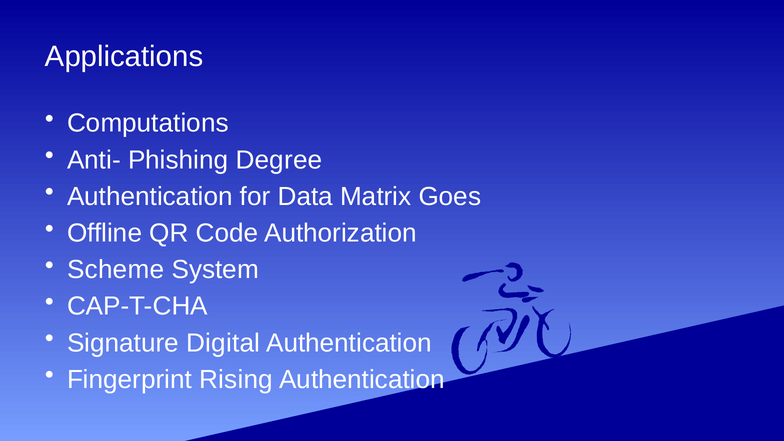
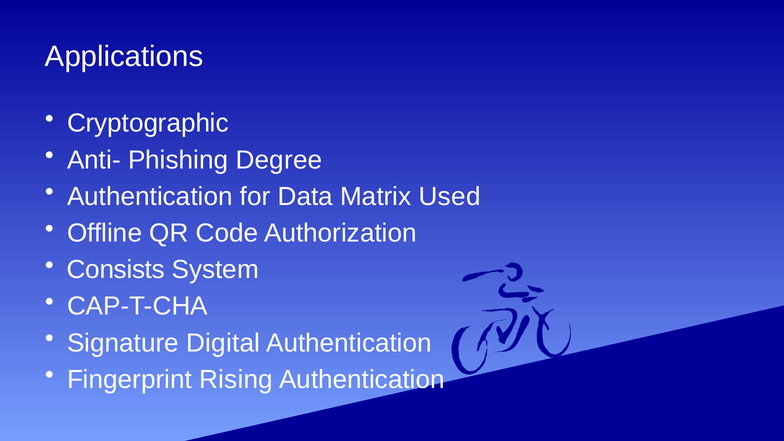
Computations: Computations -> Cryptographic (148, 123)
Goes: Goes -> Used (450, 197)
Scheme: Scheme -> Consists (116, 270)
